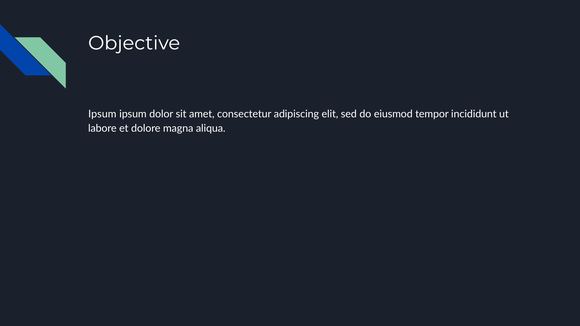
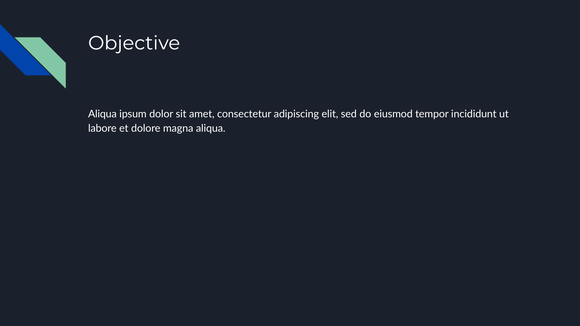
Ipsum: Ipsum -> Aliqua (102, 114)
